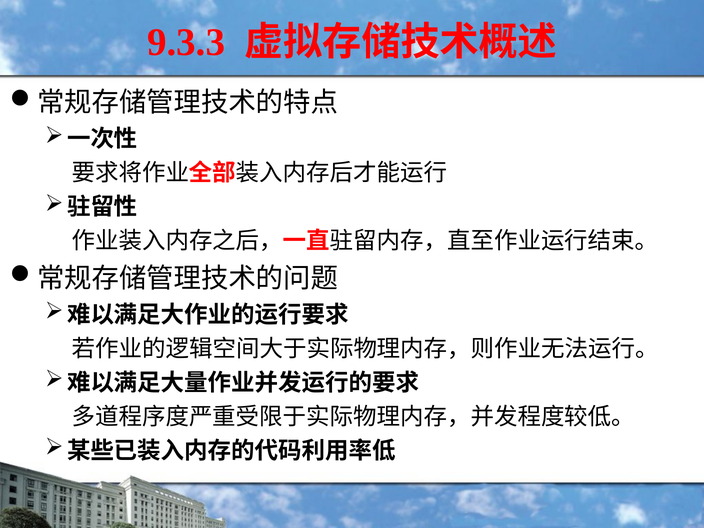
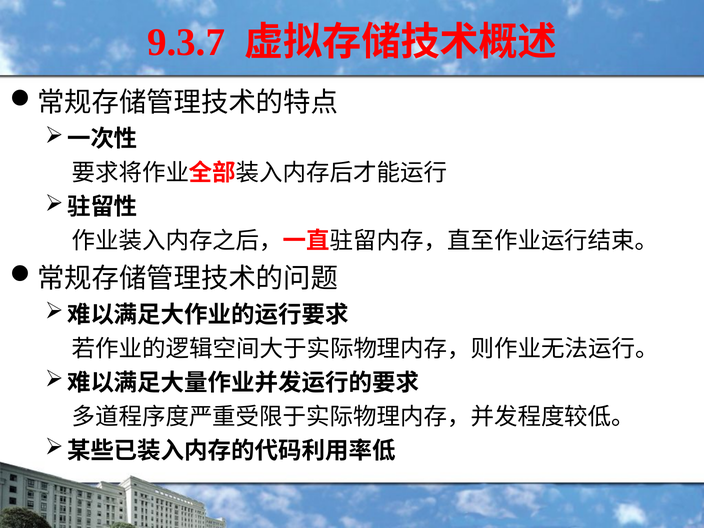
9.3.3: 9.3.3 -> 9.3.7 (186, 42)
